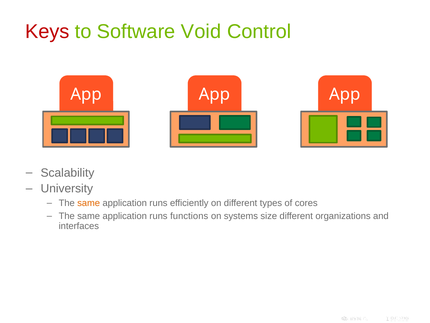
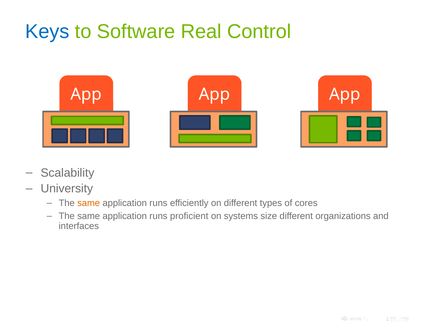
Keys colour: red -> blue (47, 32)
Void: Void -> Real (201, 32)
functions: functions -> proficient (189, 216)
